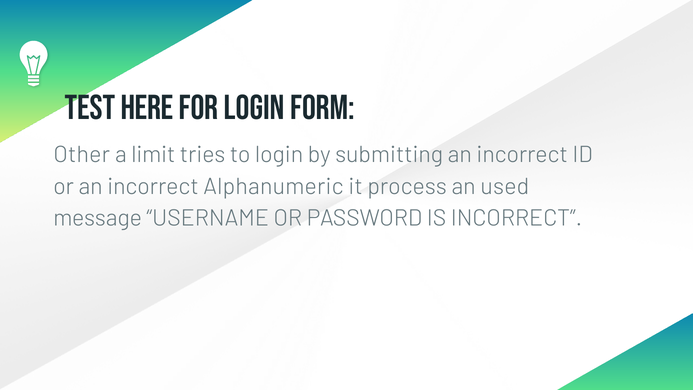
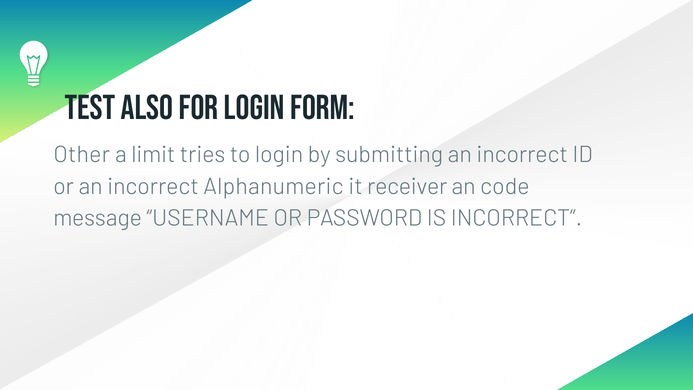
here: here -> also (147, 108)
process: process -> receiver (407, 186)
used: used -> code (505, 186)
